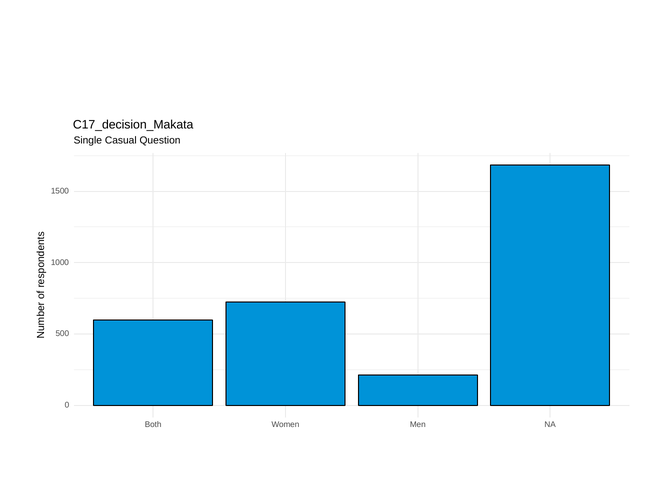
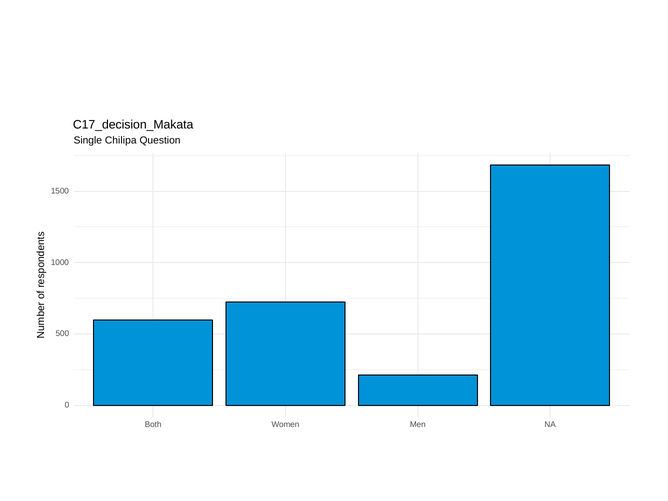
Casual: Casual -> Chilipa (121, 140)
